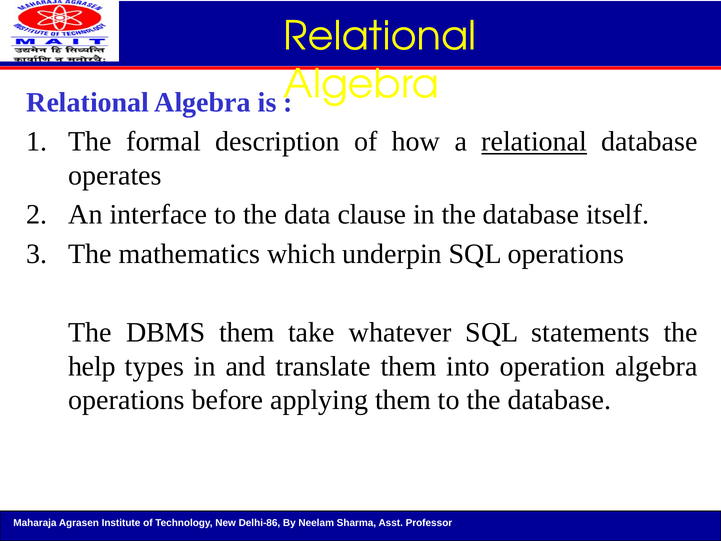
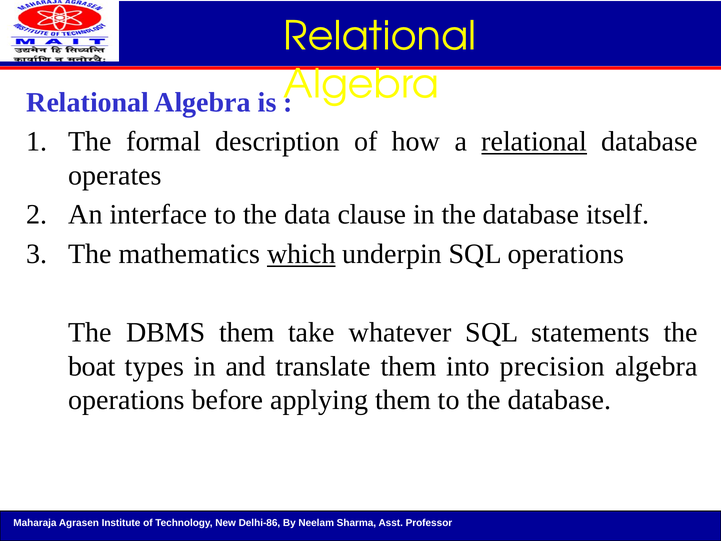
which underline: none -> present (301, 254)
help: help -> boat (92, 366)
operation: operation -> precision (552, 366)
